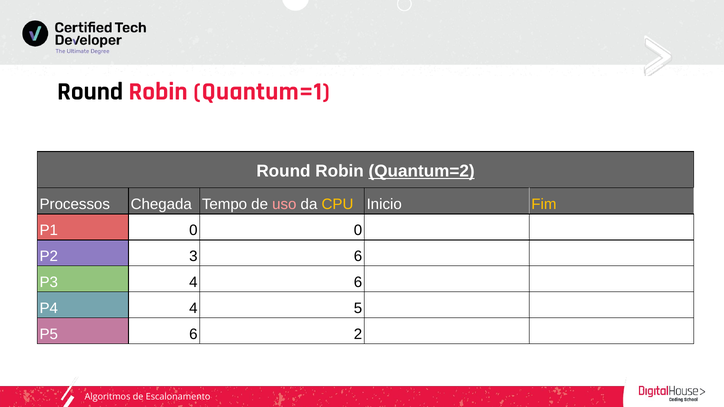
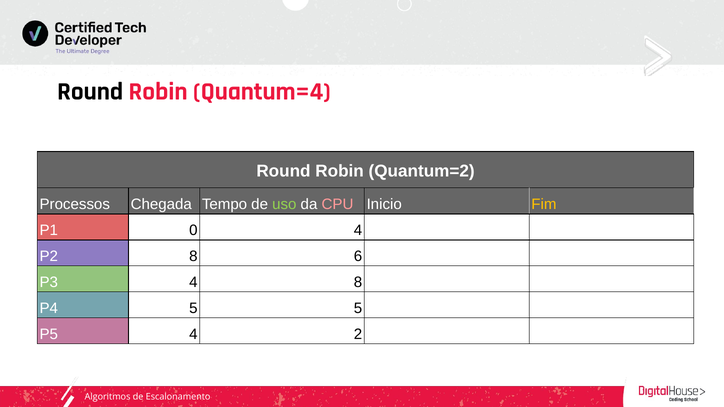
Quantum=1: Quantum=1 -> Quantum=4 (262, 91)
Quantum=2 underline: present -> none (422, 171)
uso colour: pink -> light green (284, 205)
CPU colour: yellow -> pink (338, 205)
0 0: 0 -> 4 (358, 230)
P2 3: 3 -> 8 (193, 256)
4 6: 6 -> 8 (358, 282)
P4 4: 4 -> 5 (193, 308)
P5 6: 6 -> 4 (193, 334)
